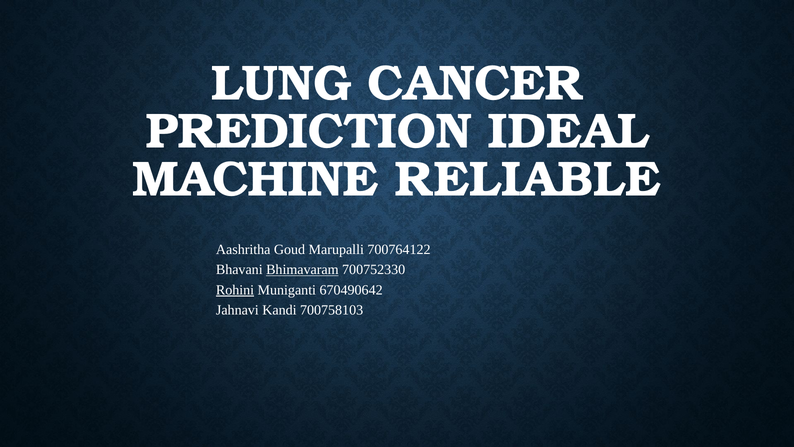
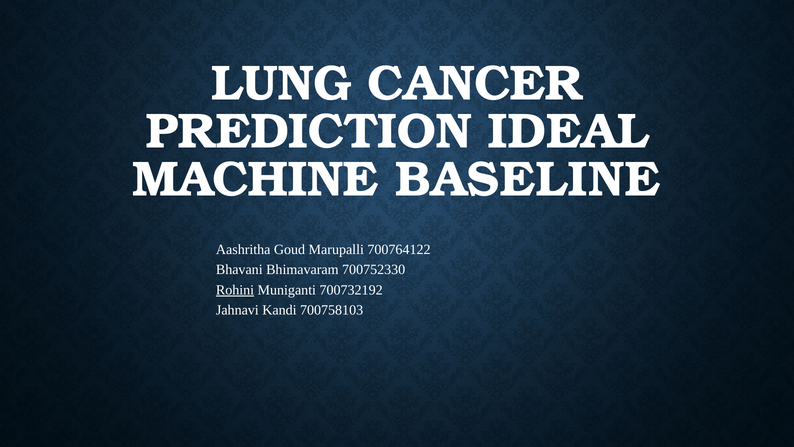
RELIABLE: RELIABLE -> BASELINE (528, 179)
Bhimavaram underline: present -> none (302, 269)
670490642: 670490642 -> 700732192 (351, 290)
